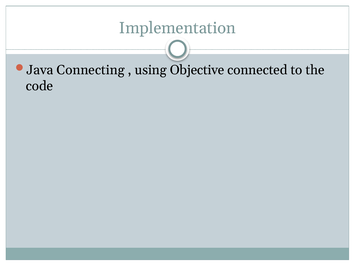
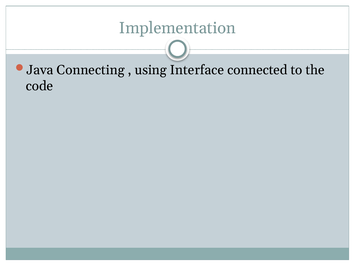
Objective: Objective -> Interface (197, 70)
